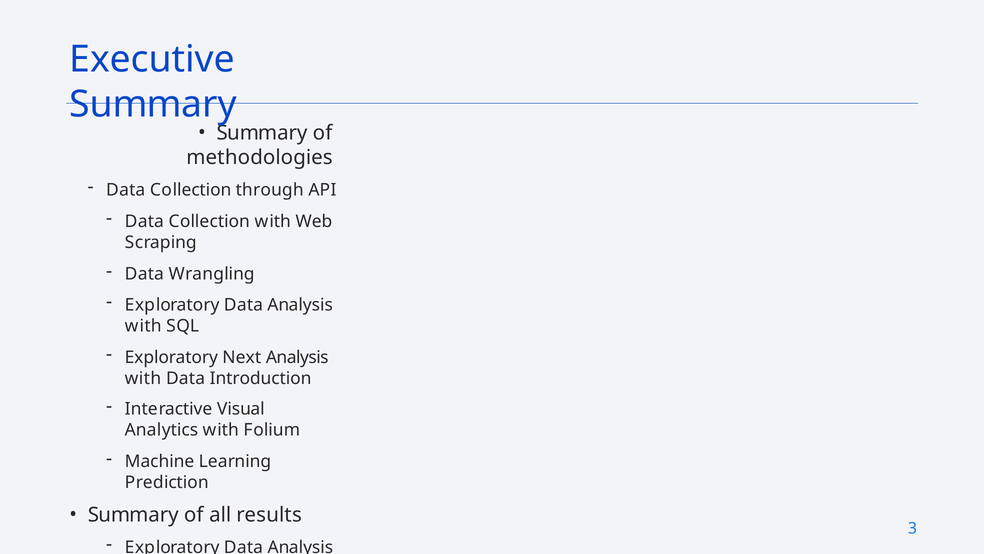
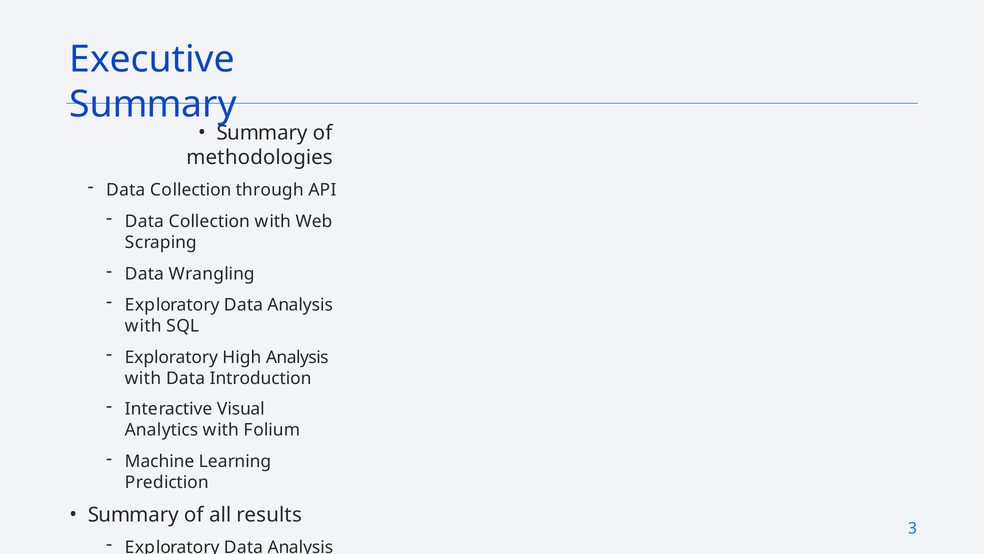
Next: Next -> High (242, 357)
